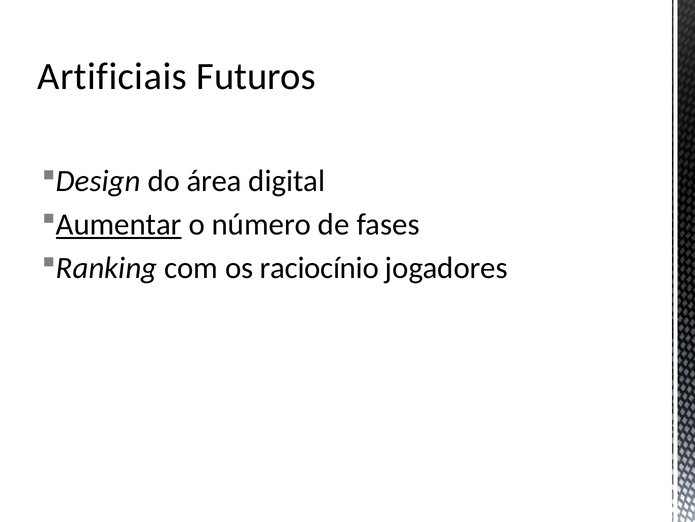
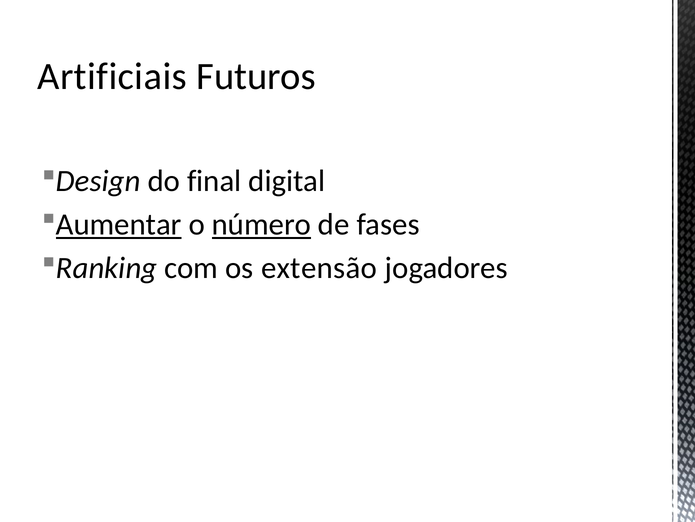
área: área -> final (214, 181)
número underline: none -> present (261, 224)
raciocínio: raciocínio -> extensão (319, 268)
